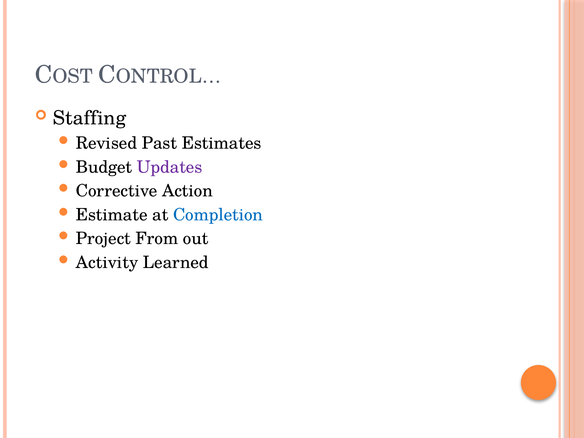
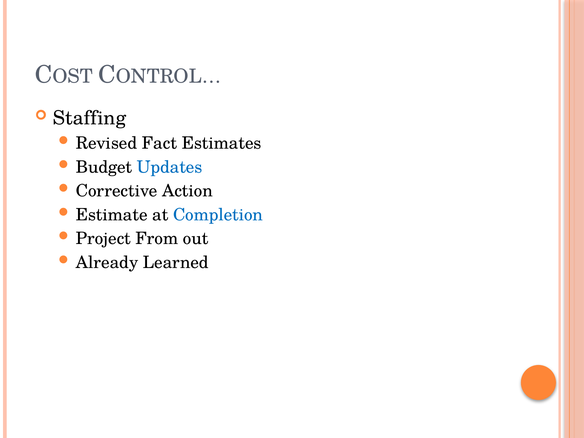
Past: Past -> Fact (159, 143)
Updates colour: purple -> blue (170, 167)
Activity: Activity -> Already (107, 262)
